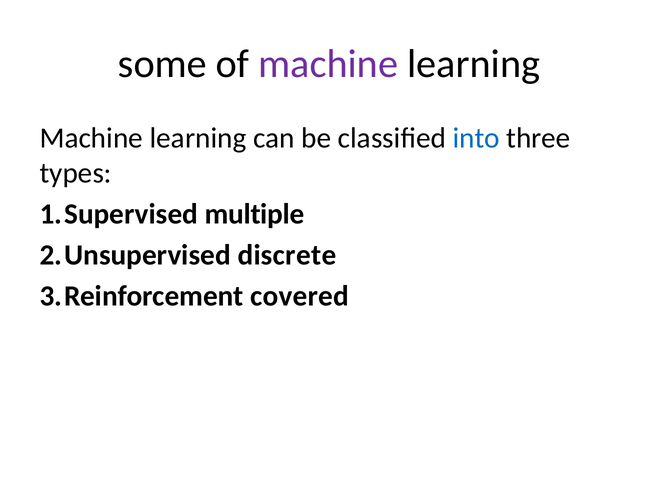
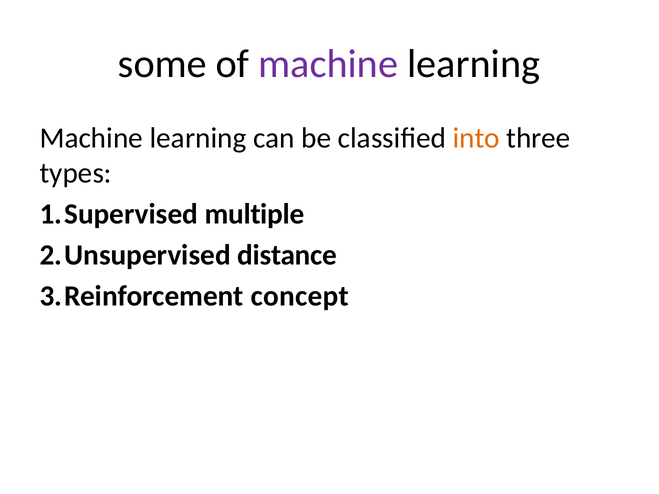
into colour: blue -> orange (476, 138)
discrete: discrete -> distance (287, 255)
covered: covered -> concept (300, 296)
